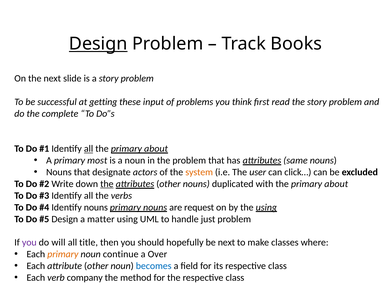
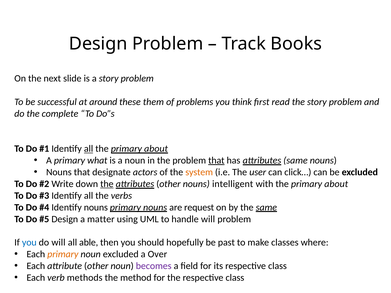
Design underline: present -> none (98, 44)
getting: getting -> around (103, 102)
input: input -> them (153, 102)
most: most -> what (97, 161)
that underline: none -> present (216, 161)
duplicated: duplicated -> intelligent (233, 184)
the using: using -> same (266, 207)
handle just: just -> will (208, 219)
you colour: purple -> blue (29, 243)
title: title -> able (89, 243)
be next: next -> past (226, 243)
noun continue: continue -> excluded (121, 254)
becomes colour: blue -> purple (154, 266)
company: company -> methods (85, 278)
